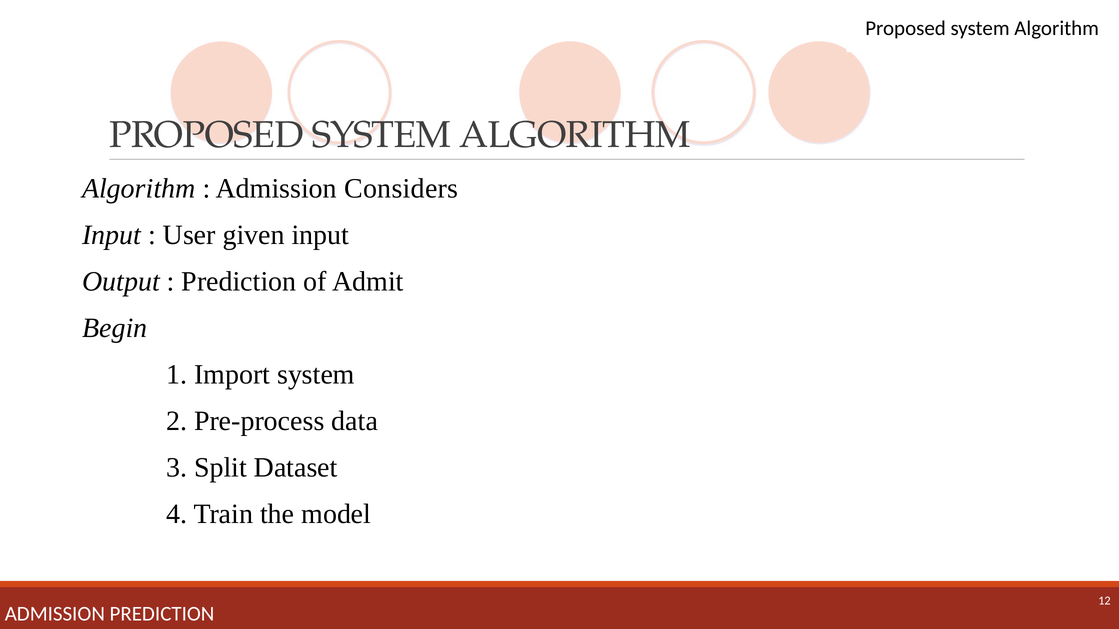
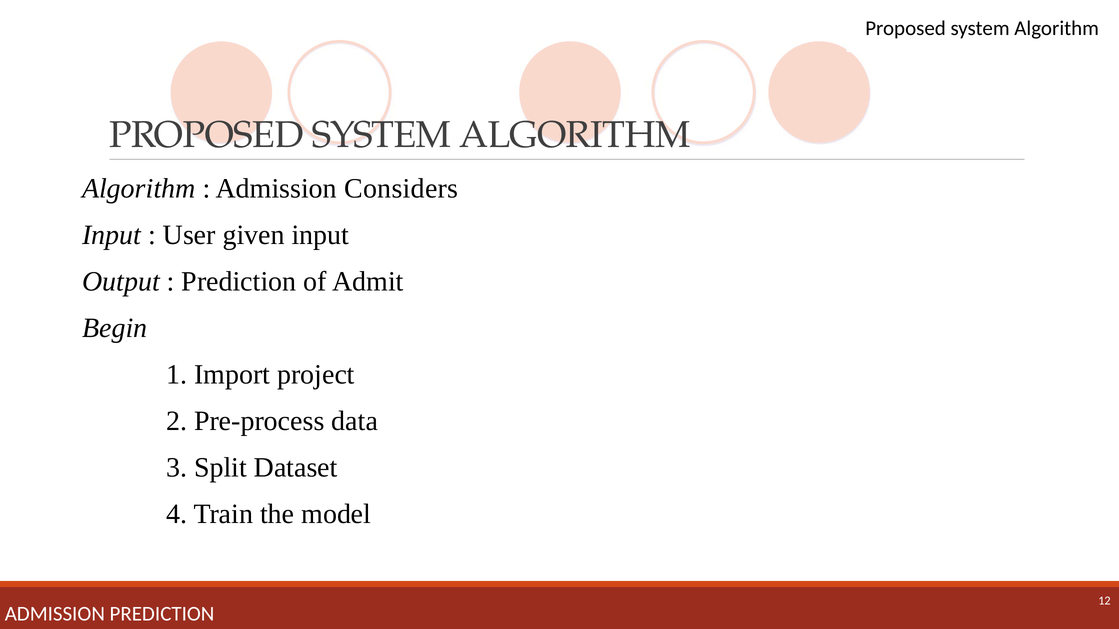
Import system: system -> project (316, 375)
